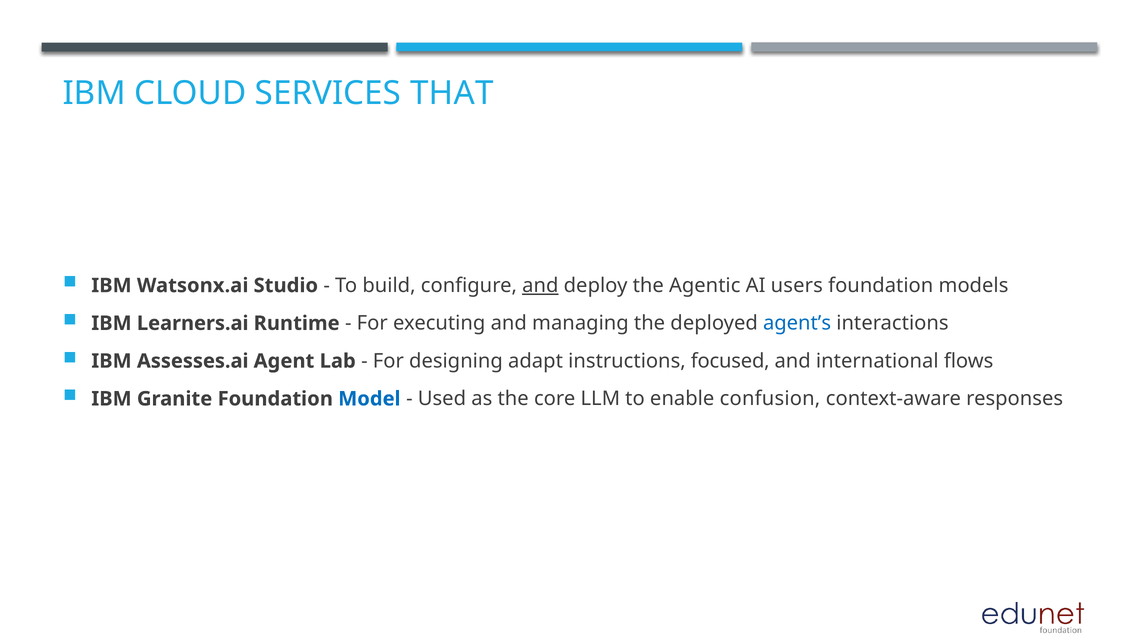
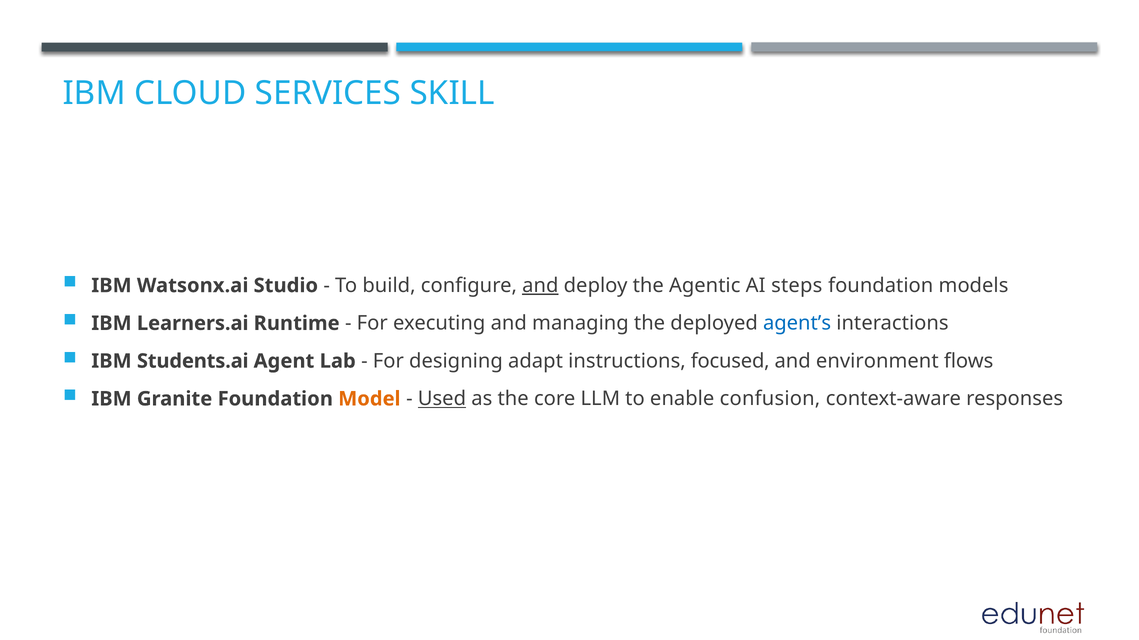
THAT: THAT -> SKILL (452, 93)
users: users -> steps (797, 286)
Assesses.ai: Assesses.ai -> Students.ai (193, 361)
international: international -> environment (877, 361)
Model colour: blue -> orange (369, 399)
Used underline: none -> present (442, 399)
